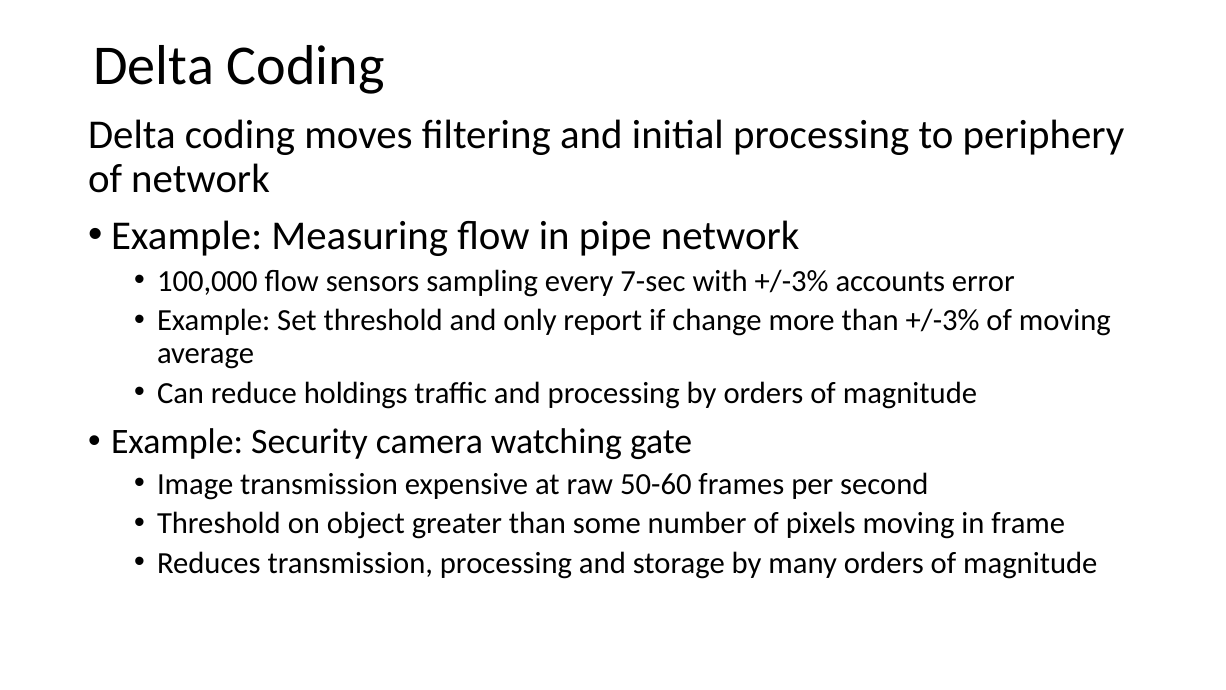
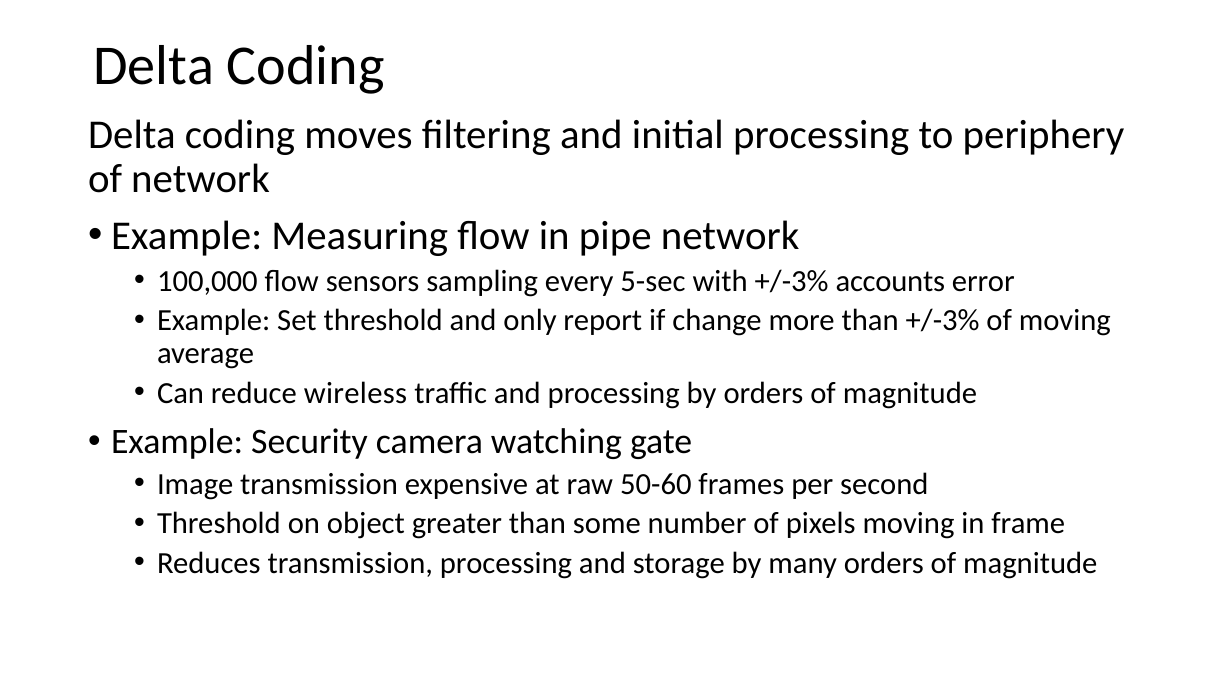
7-sec: 7-sec -> 5-sec (653, 281)
holdings: holdings -> wireless (356, 393)
